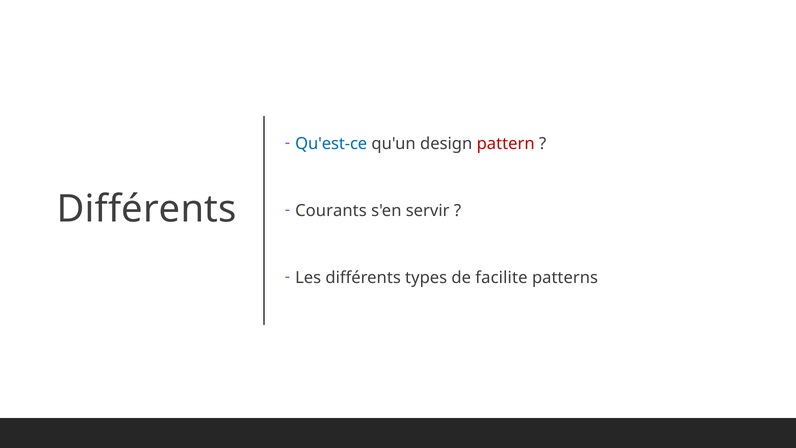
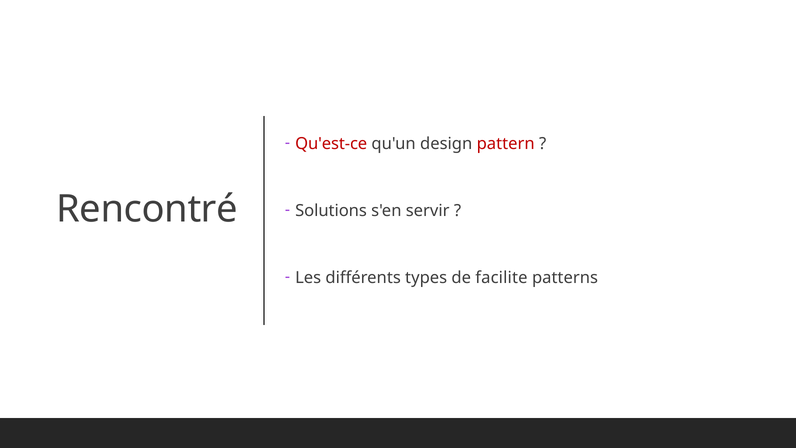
Qu'est-ce colour: blue -> red (331, 144)
Différents: Différents -> Rencontré (147, 209)
Courants: Courants -> Solutions (331, 211)
